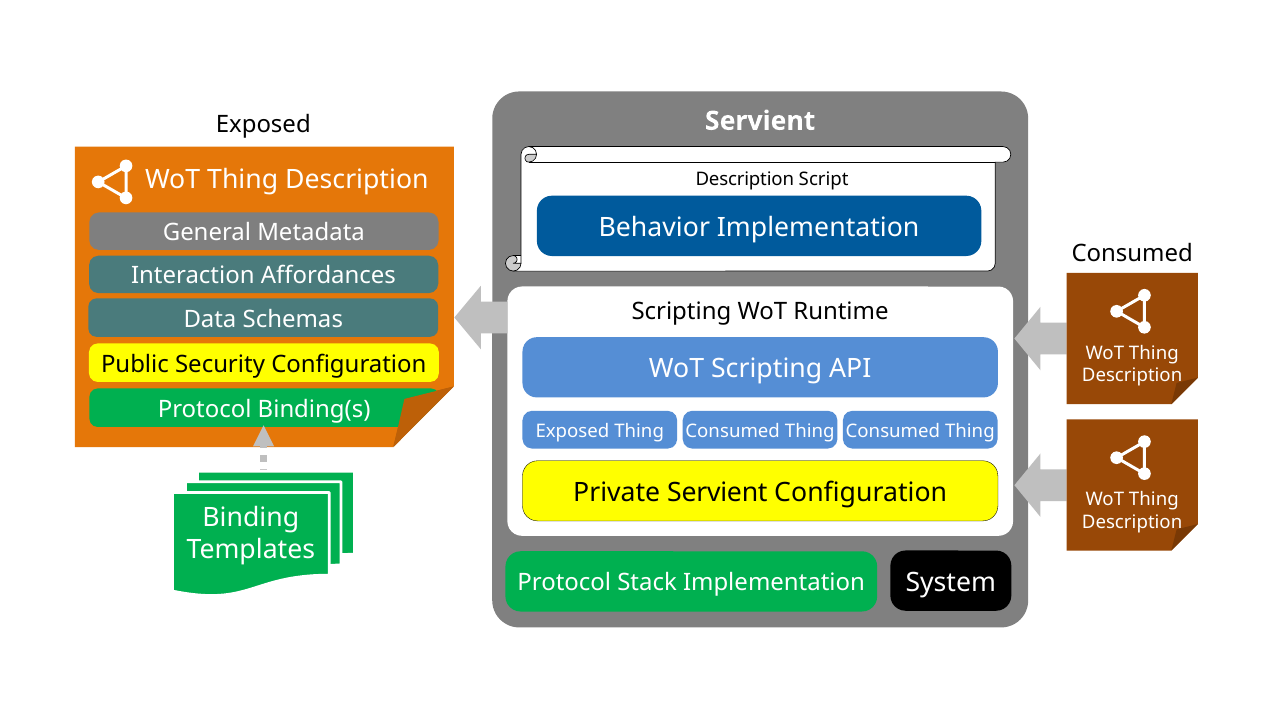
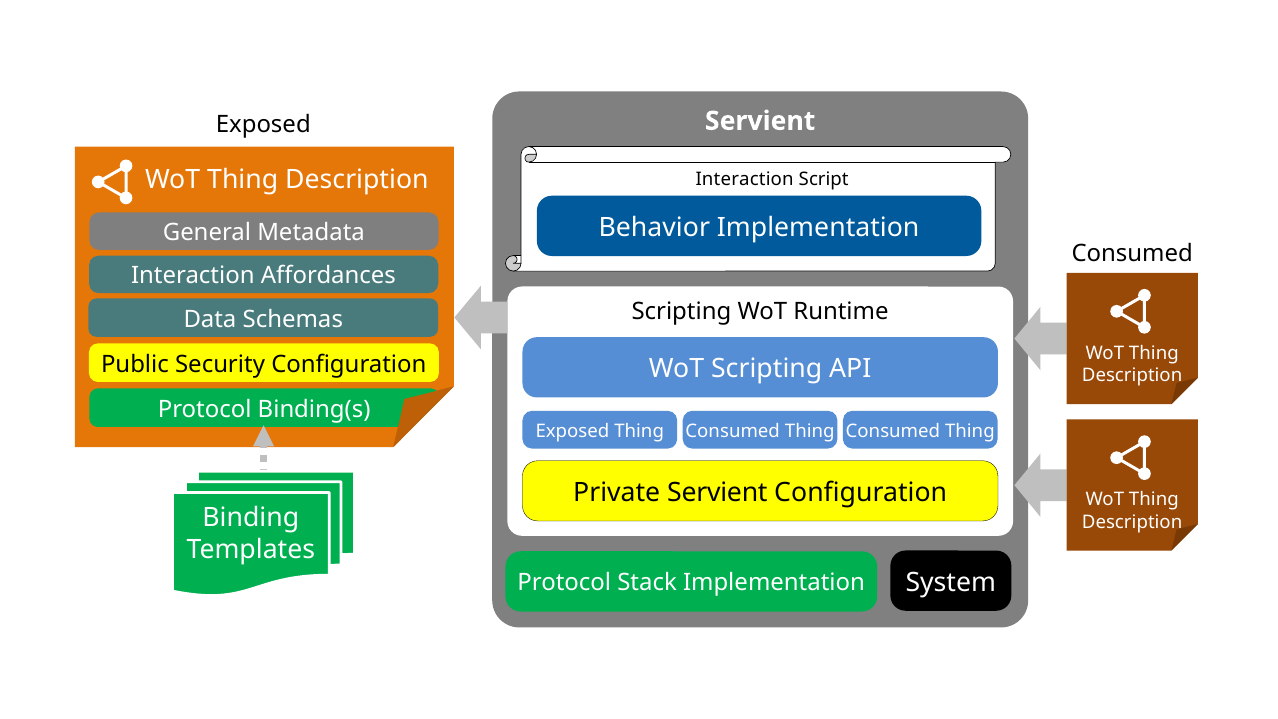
Description: Description -> Interaction (745, 179)
